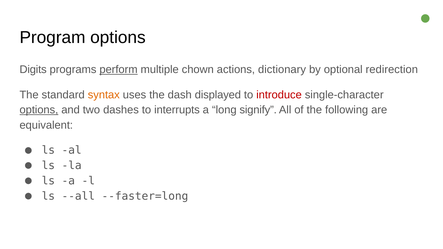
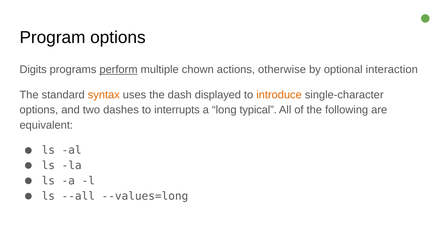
dictionary: dictionary -> otherwise (282, 70)
redirection: redirection -> interaction (392, 70)
introduce colour: red -> orange (279, 95)
options underline: present -> none (39, 110)
signify: signify -> typical (258, 110)
--faster=long: --faster=long -> --values=long (145, 196)
